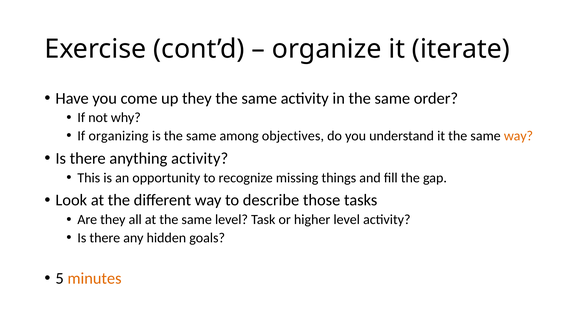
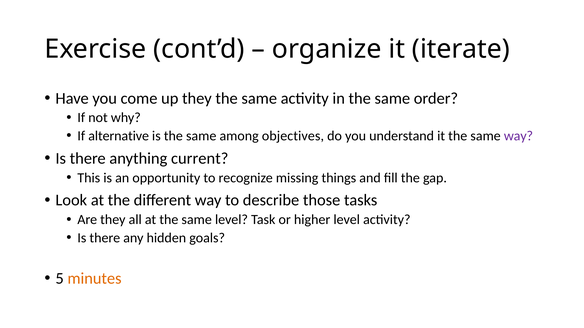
organizing: organizing -> alternative (119, 136)
way colour: orange -> purple (518, 136)
anything activity: activity -> current (200, 159)
